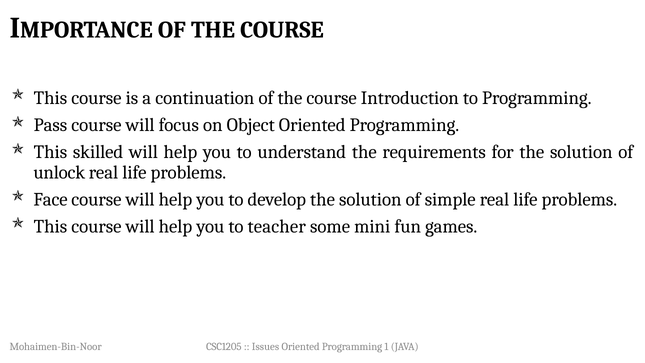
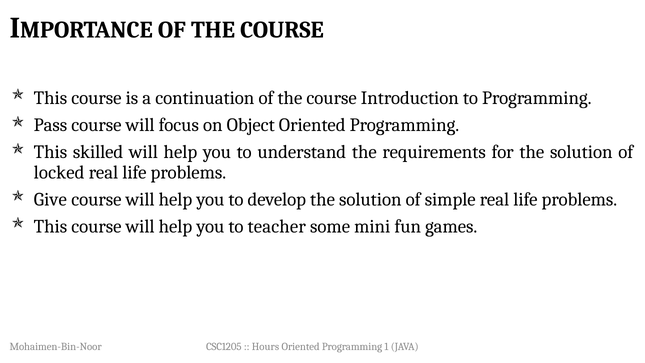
unlock: unlock -> locked (59, 172)
Face: Face -> Give (50, 199)
Issues: Issues -> Hours (265, 347)
